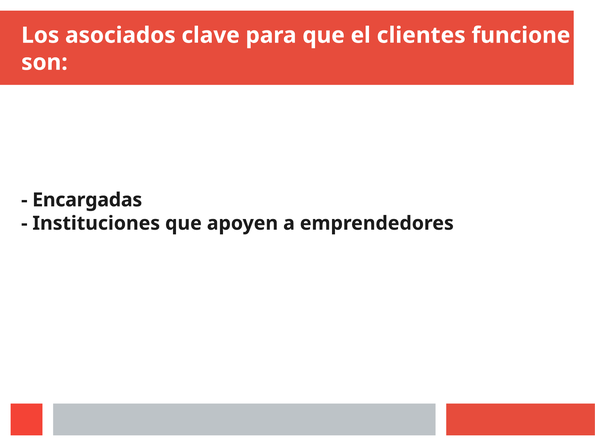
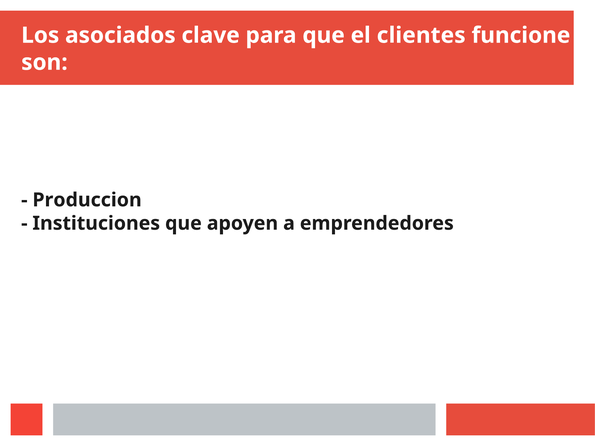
Encargadas: Encargadas -> Produccion (87, 200)
